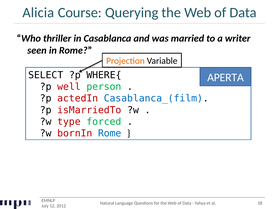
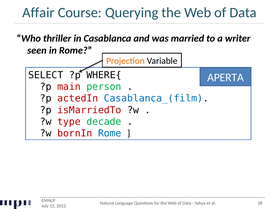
Alicia: Alicia -> Affair (38, 13)
well: well -> main (69, 87)
forced: forced -> decade (104, 122)
